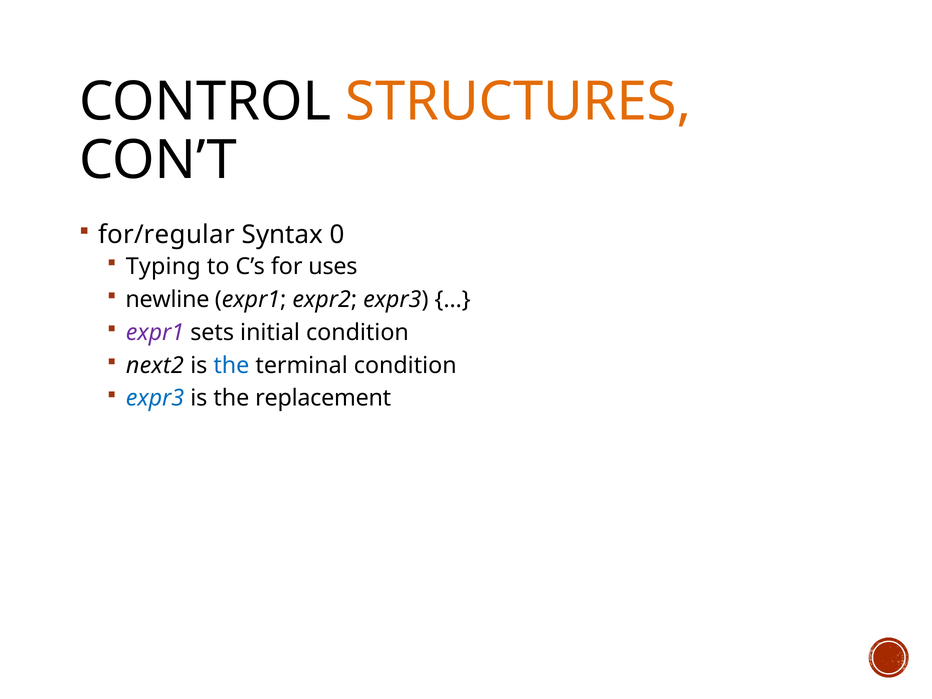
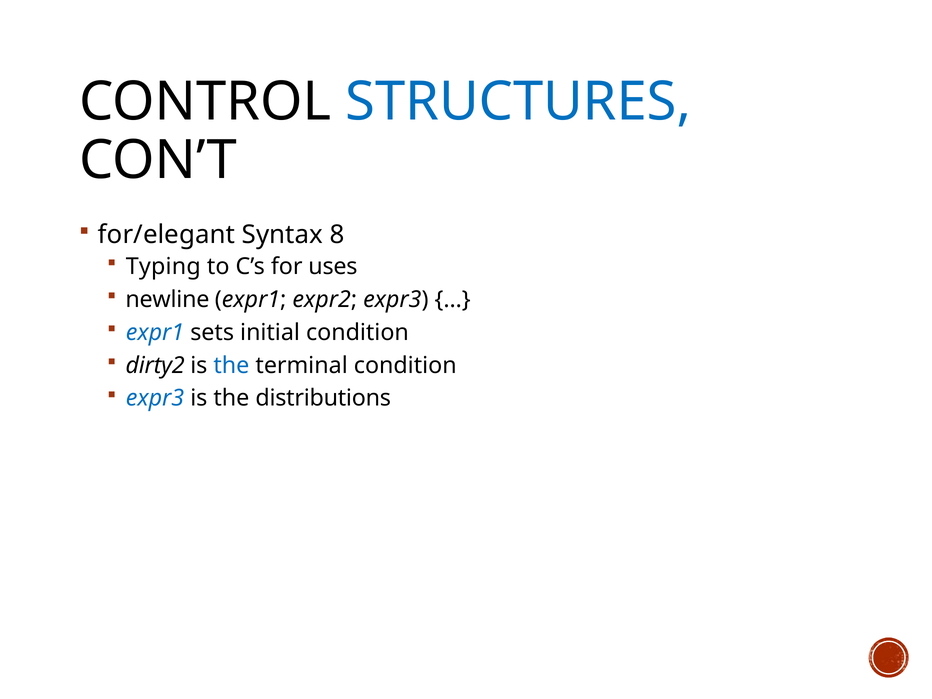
STRUCTURES colour: orange -> blue (518, 102)
for/regular: for/regular -> for/elegant (166, 235)
0: 0 -> 8 (337, 235)
expr1 colour: purple -> blue (155, 332)
next2: next2 -> dirty2 (155, 365)
replacement: replacement -> distributions (323, 398)
